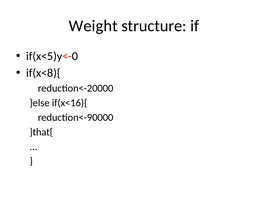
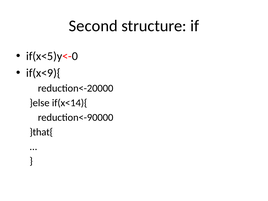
Weight: Weight -> Second (93, 26)
if(x<8){: if(x<8){ -> if(x<9){ (43, 73)
if(x<16){: if(x<16){ -> if(x<14){ (70, 103)
